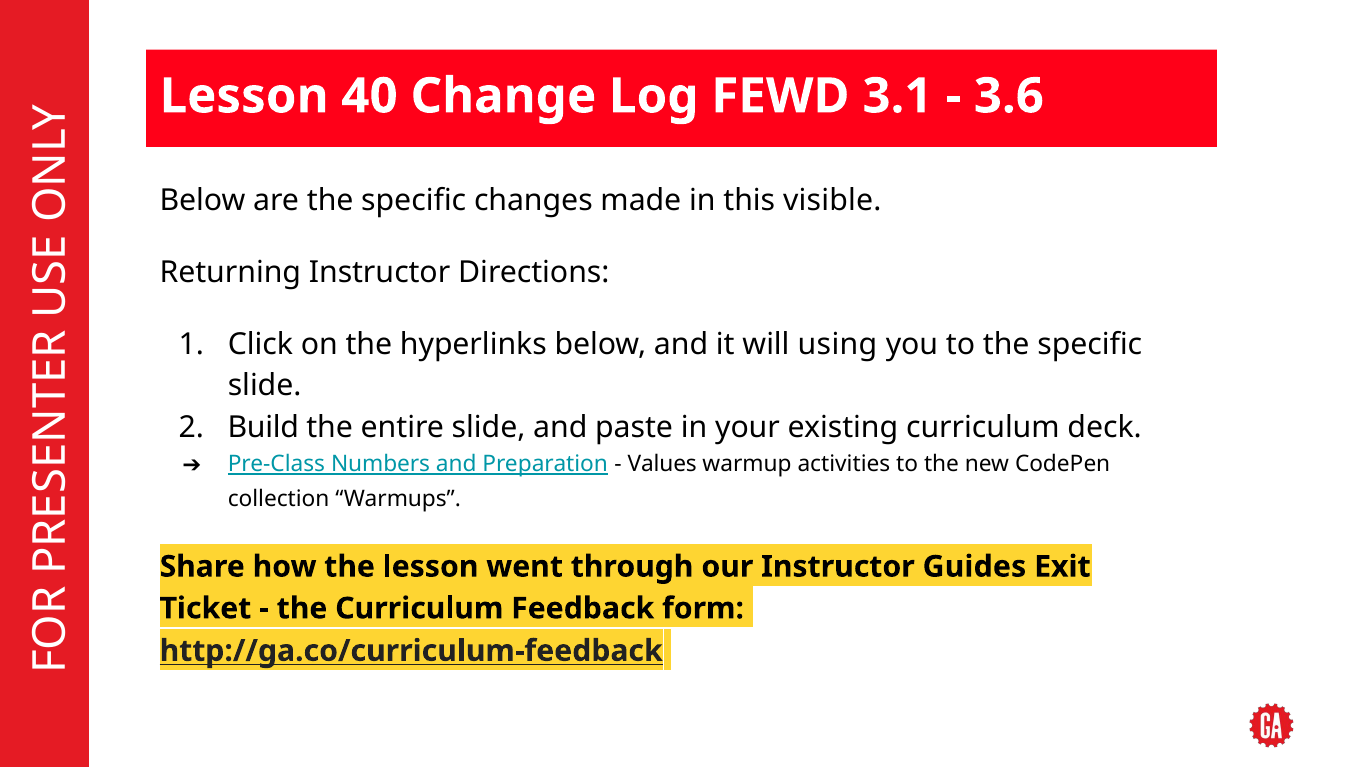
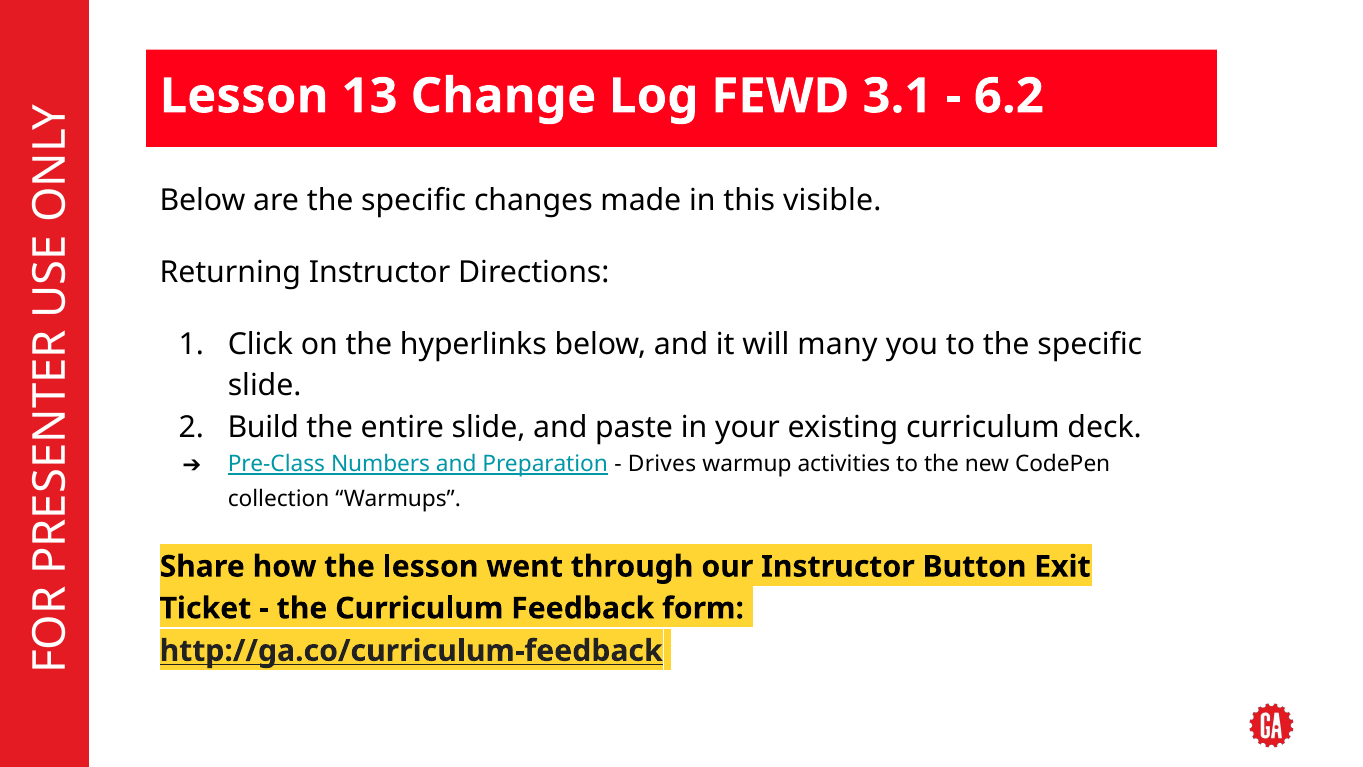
40: 40 -> 13 (370, 96)
3.6: 3.6 -> 6.2 (1009, 96)
using: using -> many (837, 344)
Values: Values -> Drives (662, 463)
Guides: Guides -> Button (975, 566)
